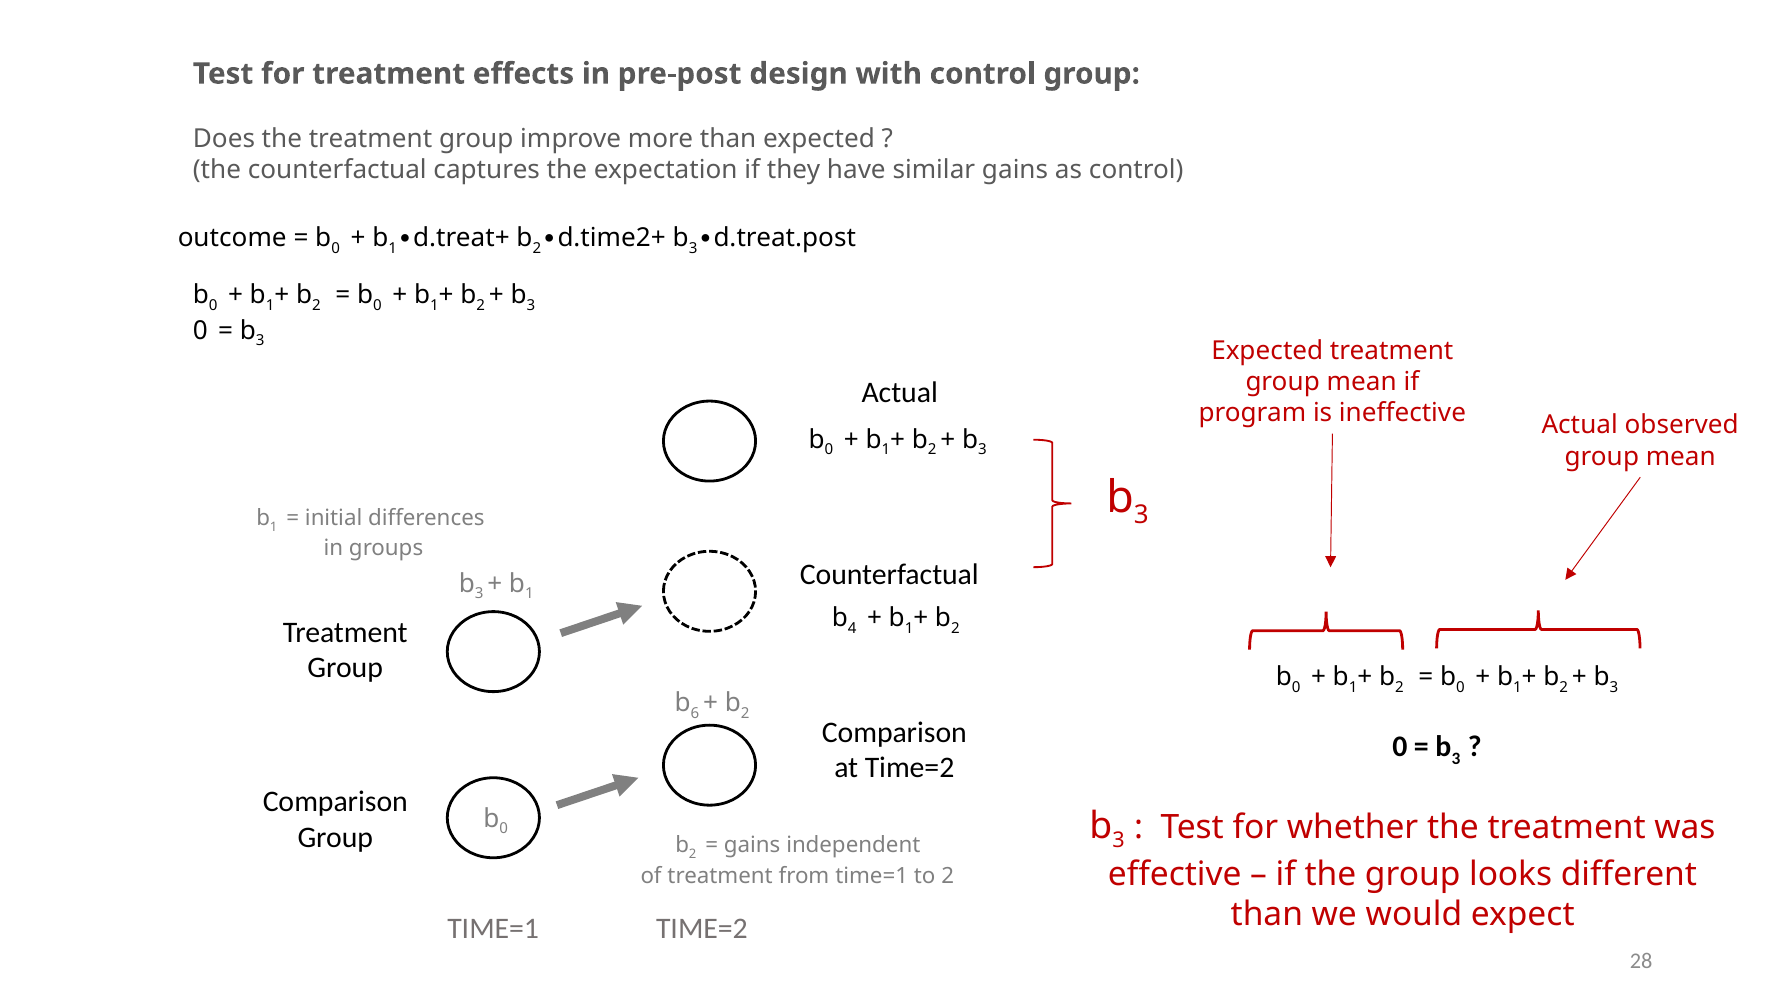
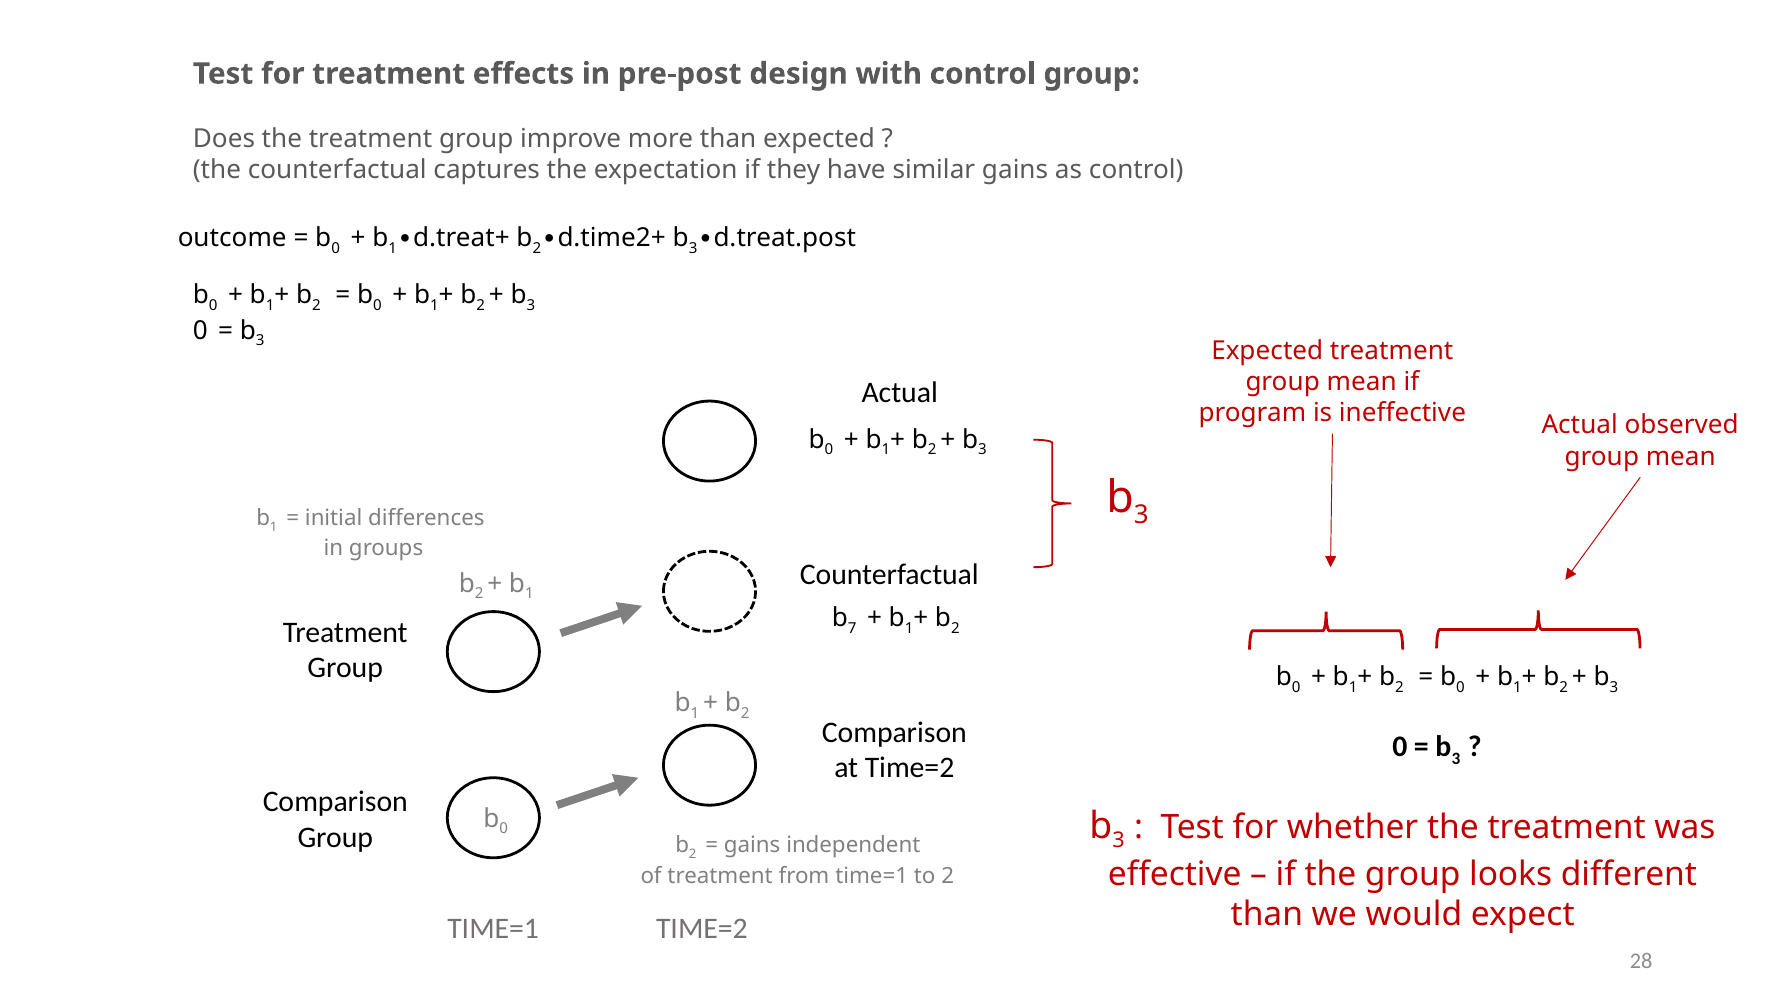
3: 3 -> 2 (479, 593)
4: 4 -> 7 (852, 628)
6: 6 -> 1 (695, 713)
